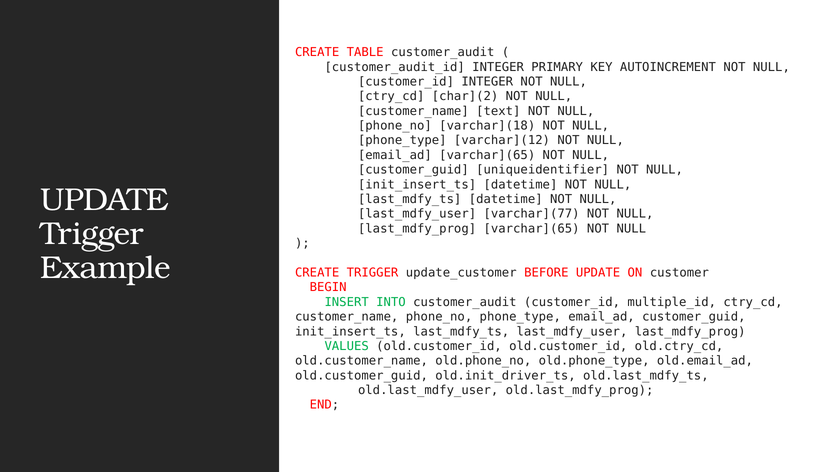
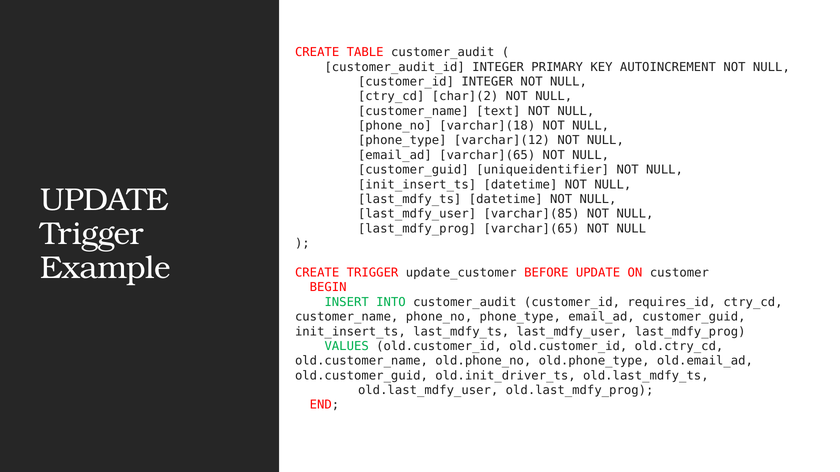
varchar](77: varchar](77 -> varchar](85 (532, 214)
multiple_id: multiple_id -> requires_id (672, 302)
